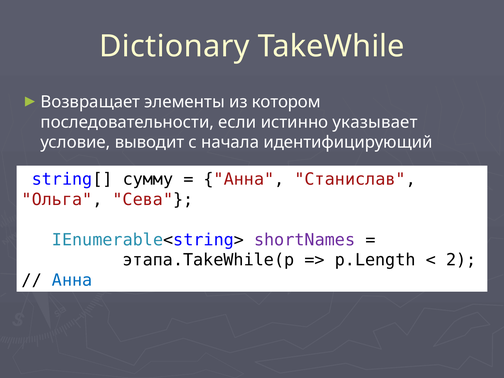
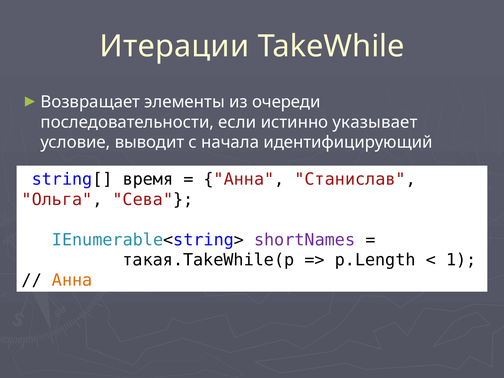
Dictionary: Dictionary -> Итерации (174, 46)
котором: котором -> очереди (286, 102)
сумму: сумму -> время (148, 179)
этапа.TakeWhile(p: этапа.TakeWhile(p -> такая.TakeWhile(p (208, 260)
2: 2 -> 1 (461, 260)
Анна colour: blue -> orange (72, 280)
